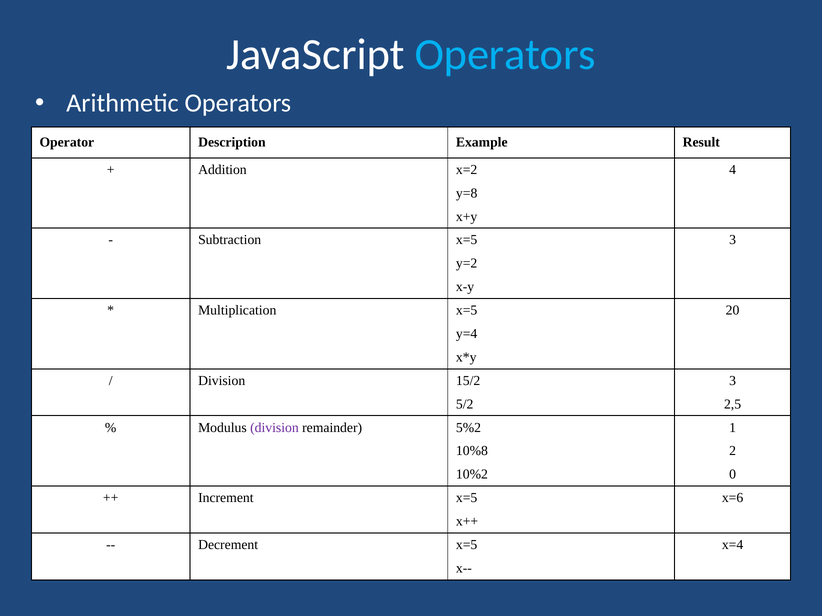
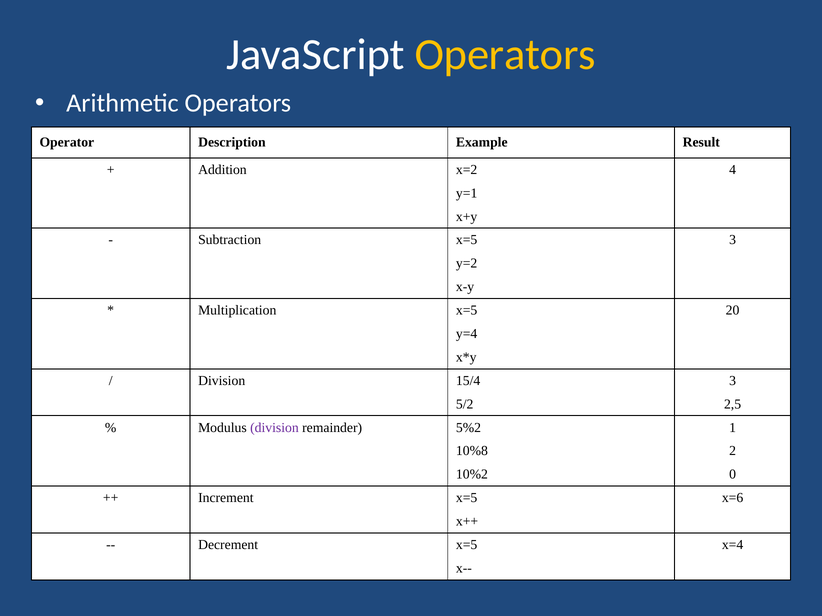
Operators colour: light blue -> yellow (505, 54)
y=8: y=8 -> y=1 (467, 193)
15/2: 15/2 -> 15/4 (468, 381)
